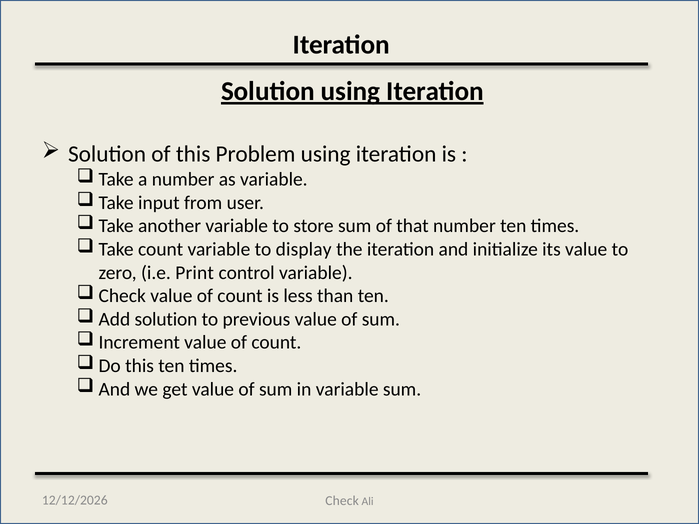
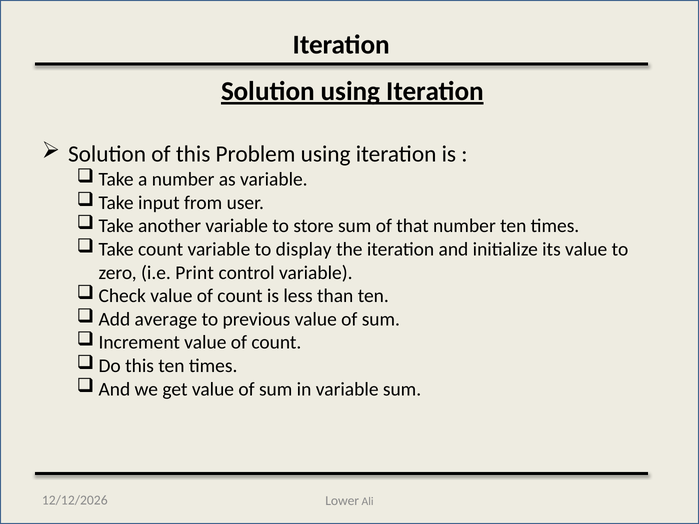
Add solution: solution -> average (166, 319)
Check: Check -> Lower (342, 501)
